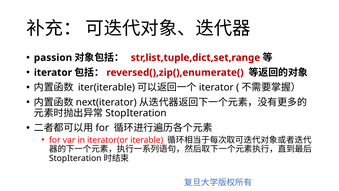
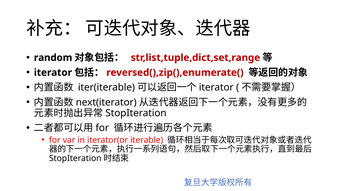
passion: passion -> random (53, 58)
